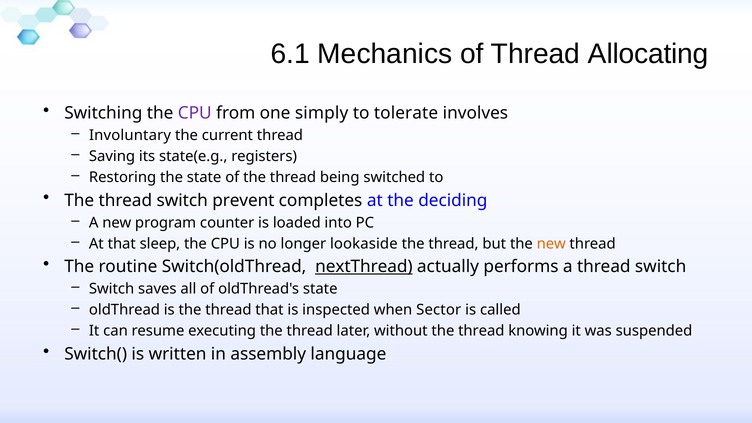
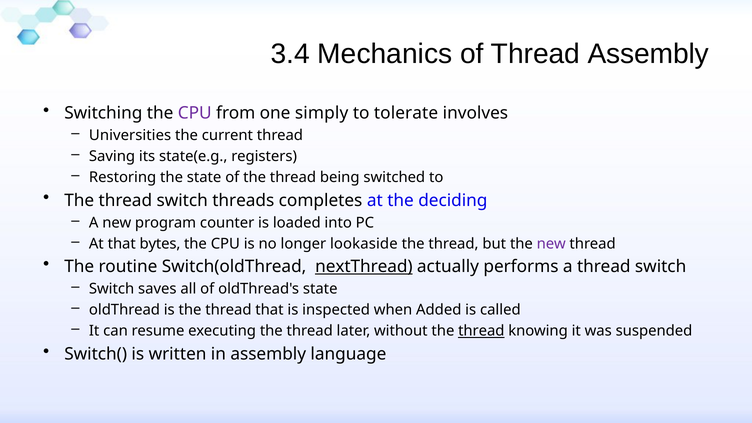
6.1: 6.1 -> 3.4 (290, 54)
Thread Allocating: Allocating -> Assembly (648, 54)
Involuntary: Involuntary -> Universities (130, 135)
prevent: prevent -> threads (243, 200)
sleep: sleep -> bytes (160, 244)
new colour: orange -> purple (551, 244)
Sector: Sector -> Added (439, 310)
thread underline: none -> present (481, 331)
